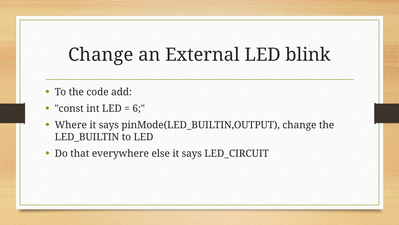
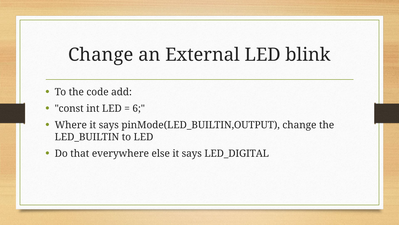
LED_CIRCUIT: LED_CIRCUIT -> LED_DIGITAL (237, 153)
